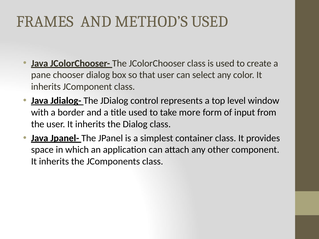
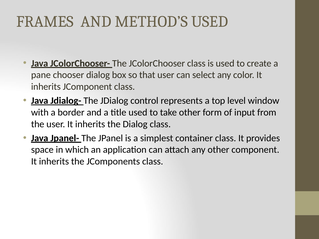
take more: more -> other (190, 112)
